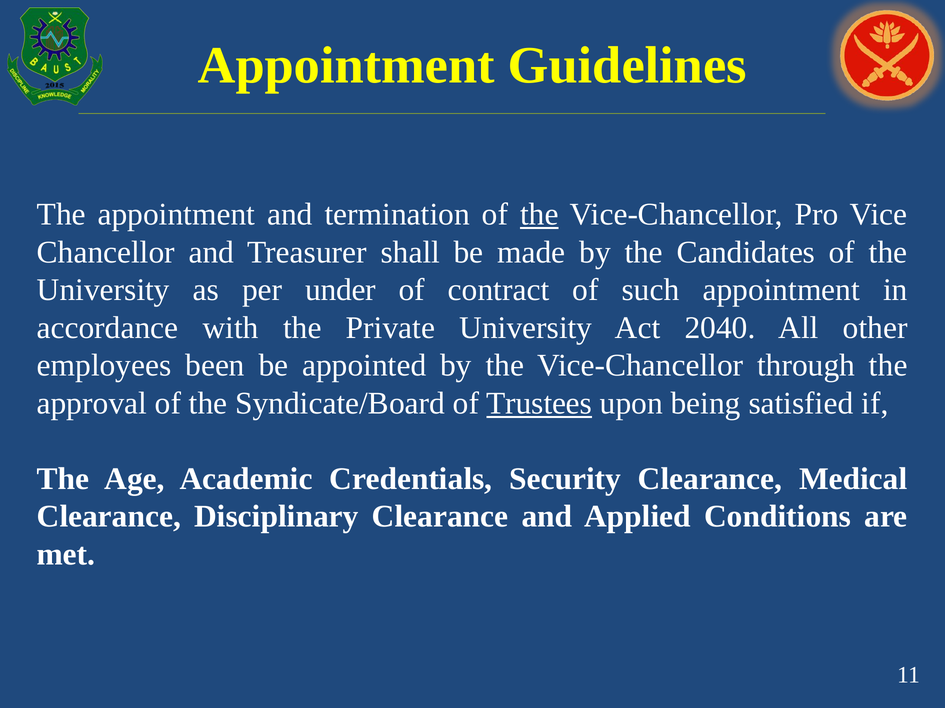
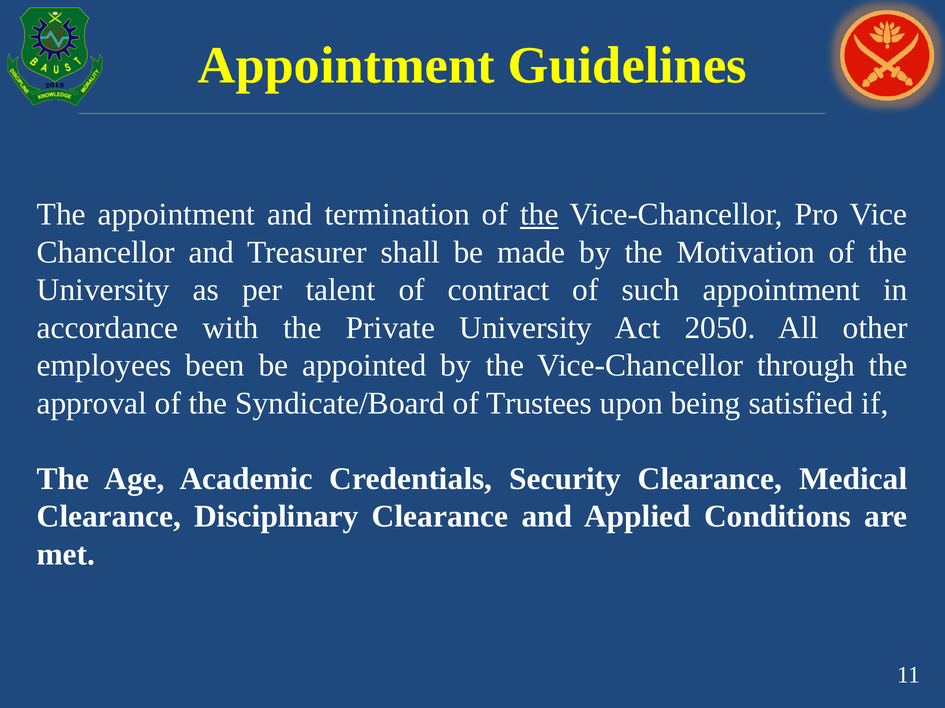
Candidates: Candidates -> Motivation (746, 253)
under: under -> talent (340, 290)
2040: 2040 -> 2050 (720, 328)
Trustees underline: present -> none (539, 404)
